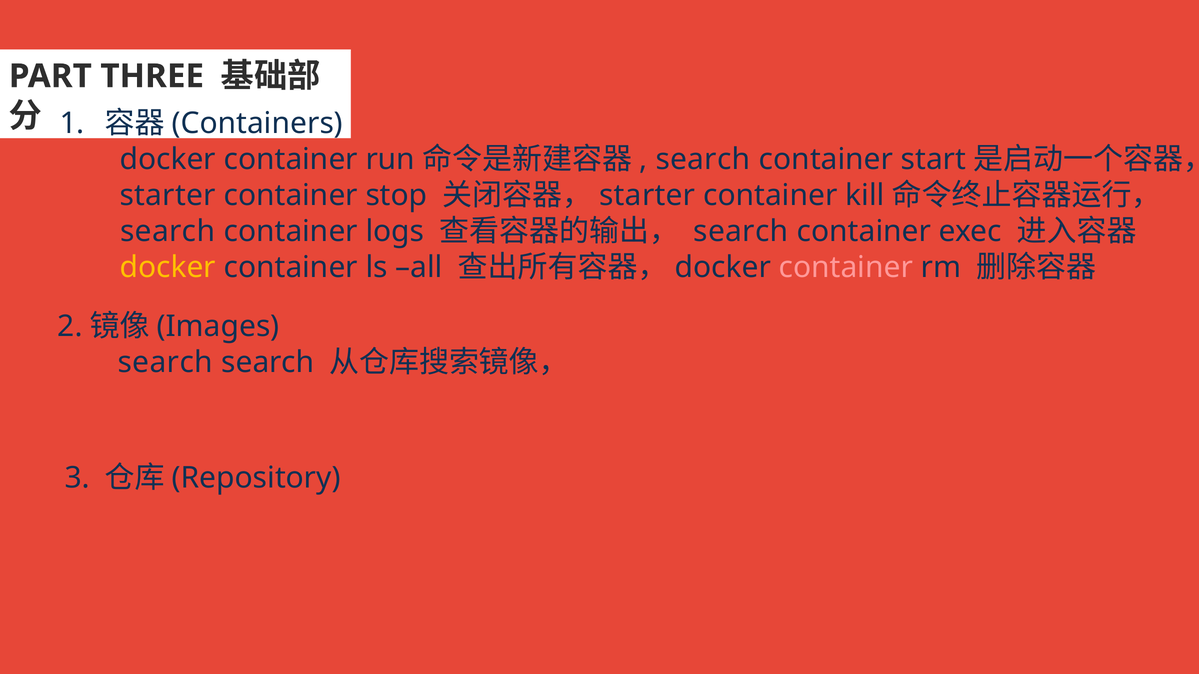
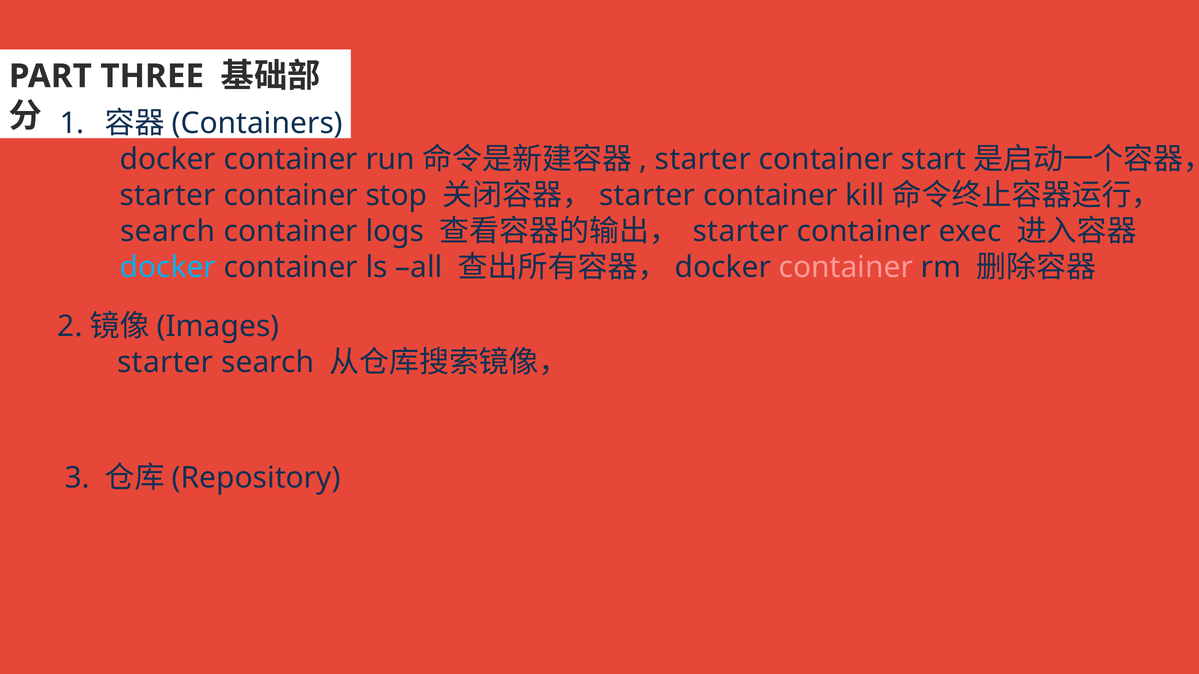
search: search -> starter (703, 159)
search: search -> starter (741, 231)
docker colour: yellow -> light blue (168, 267)
search: search -> starter (165, 362)
